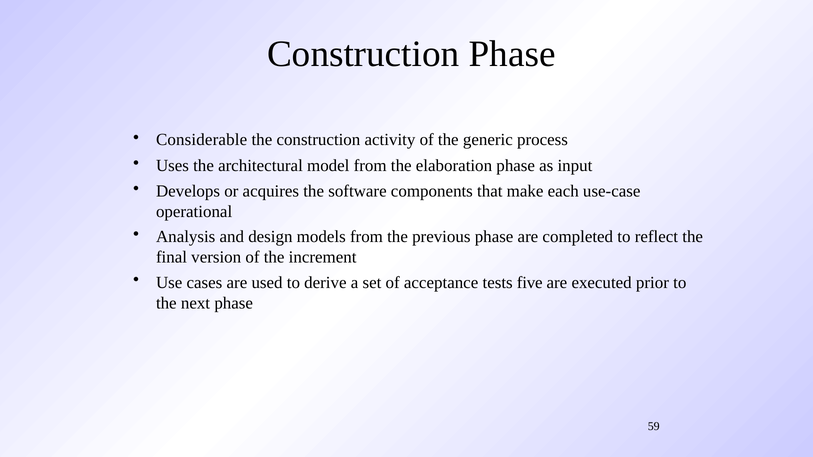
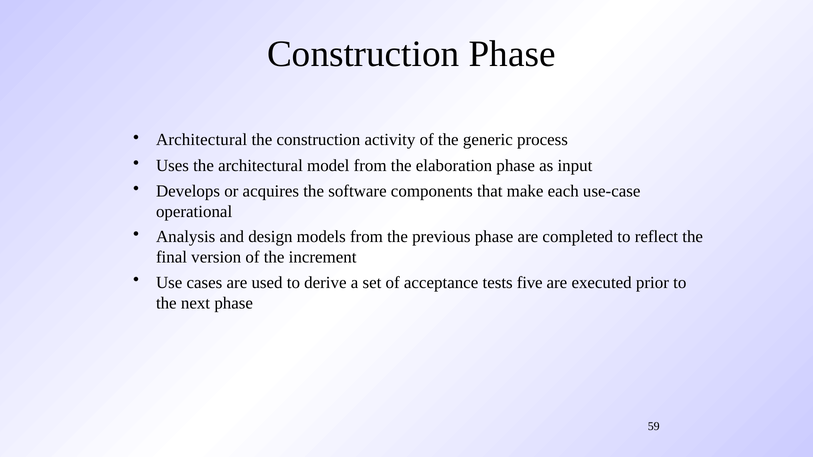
Considerable: Considerable -> Architectural (202, 140)
